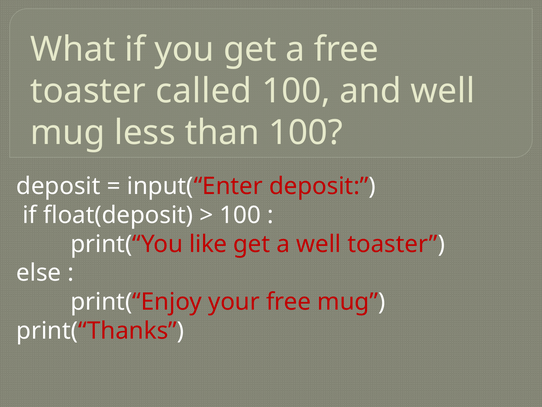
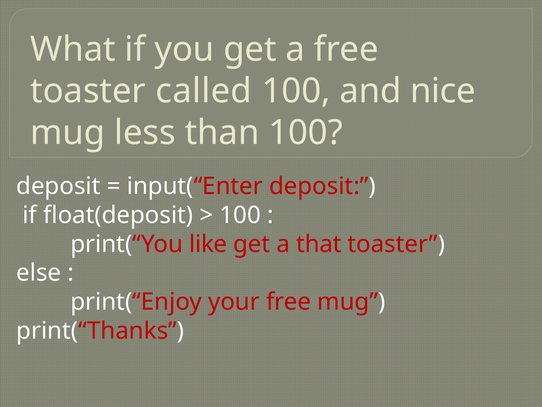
and well: well -> nice (443, 91)
a well: well -> that (319, 244)
